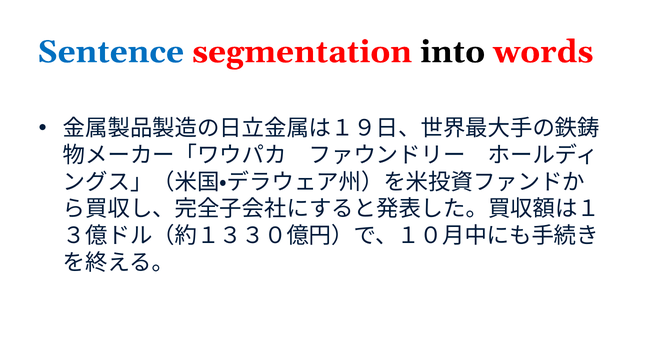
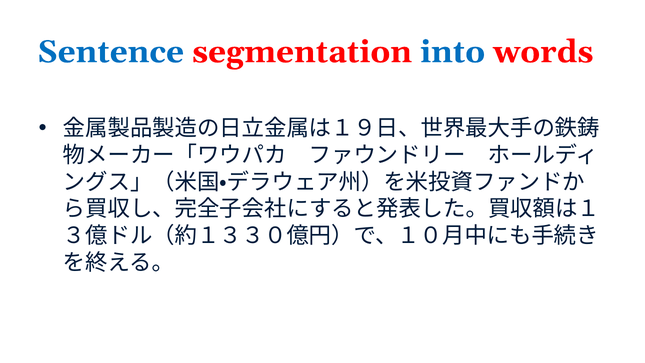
into colour: black -> blue (453, 52)
